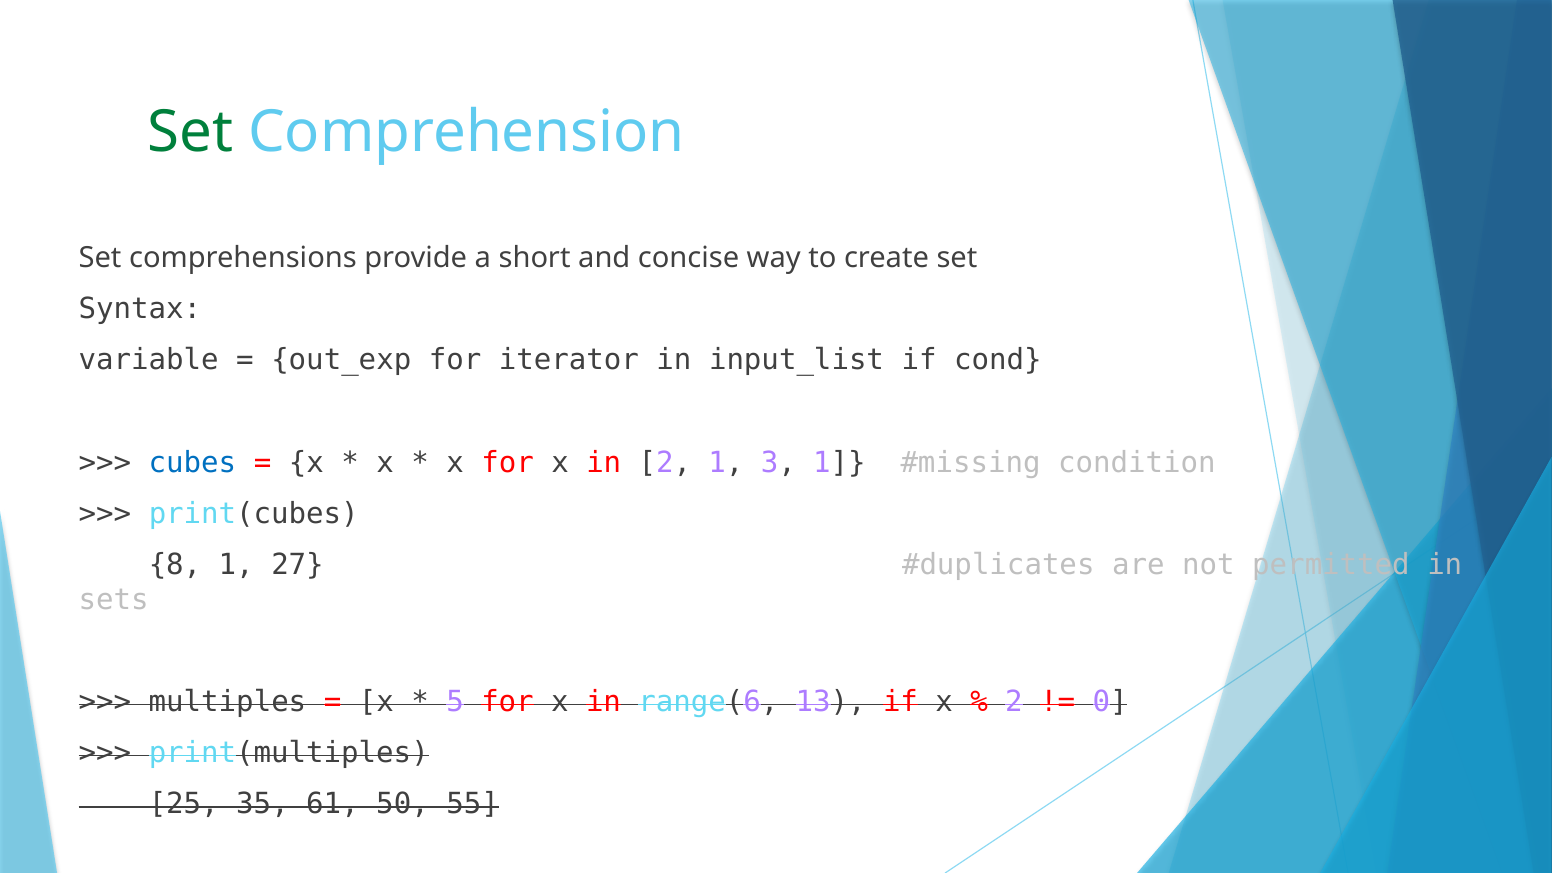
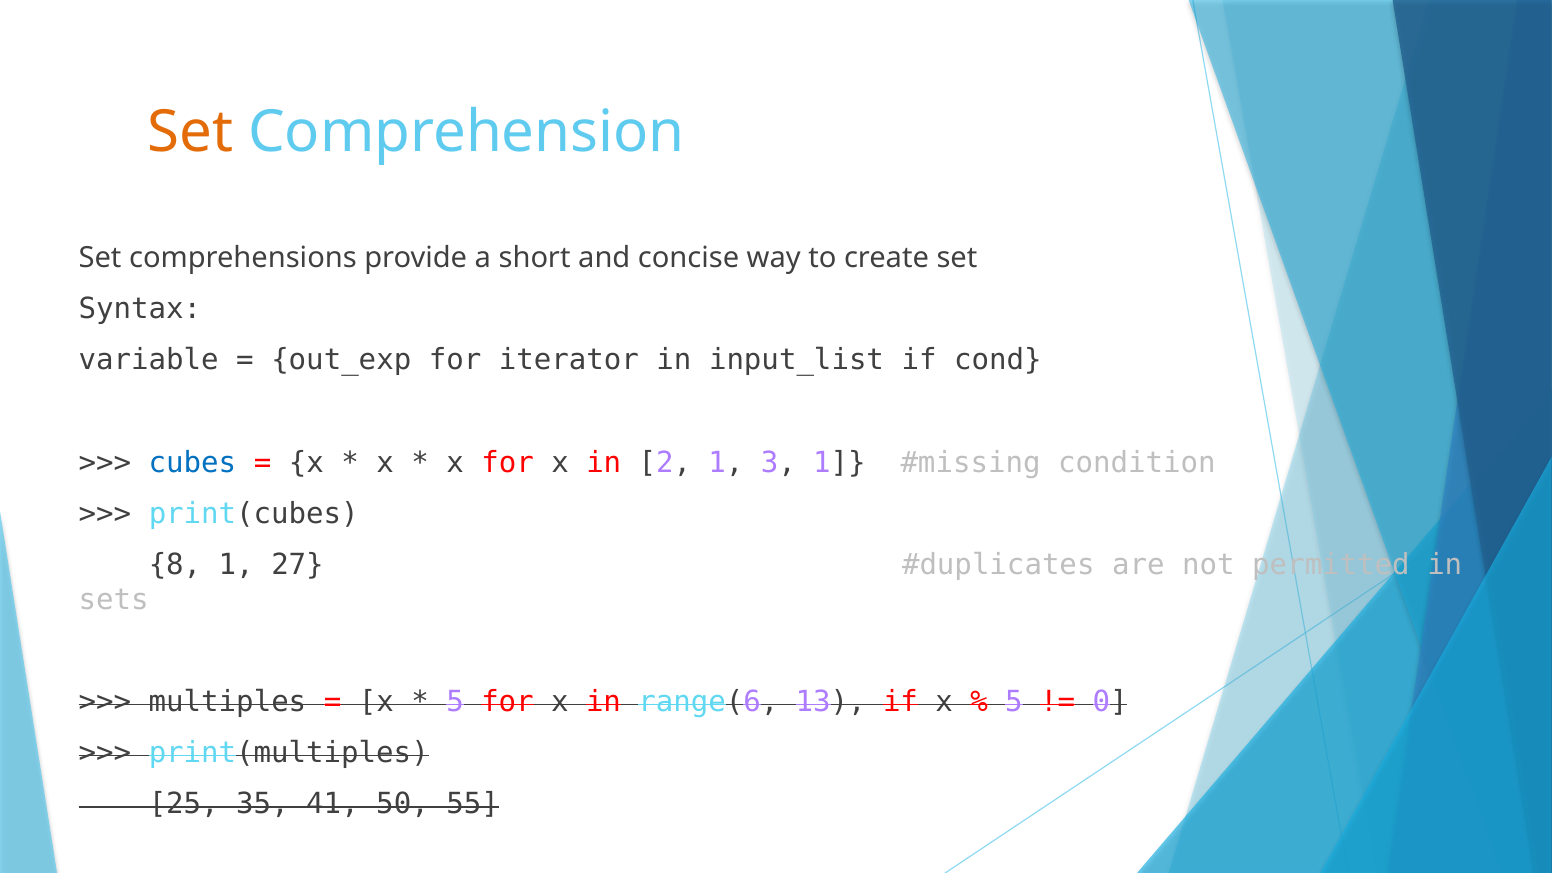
Set colour: green -> orange (190, 132)
2: 2 -> 5 (1014, 702)
61: 61 -> 41 (332, 804)
